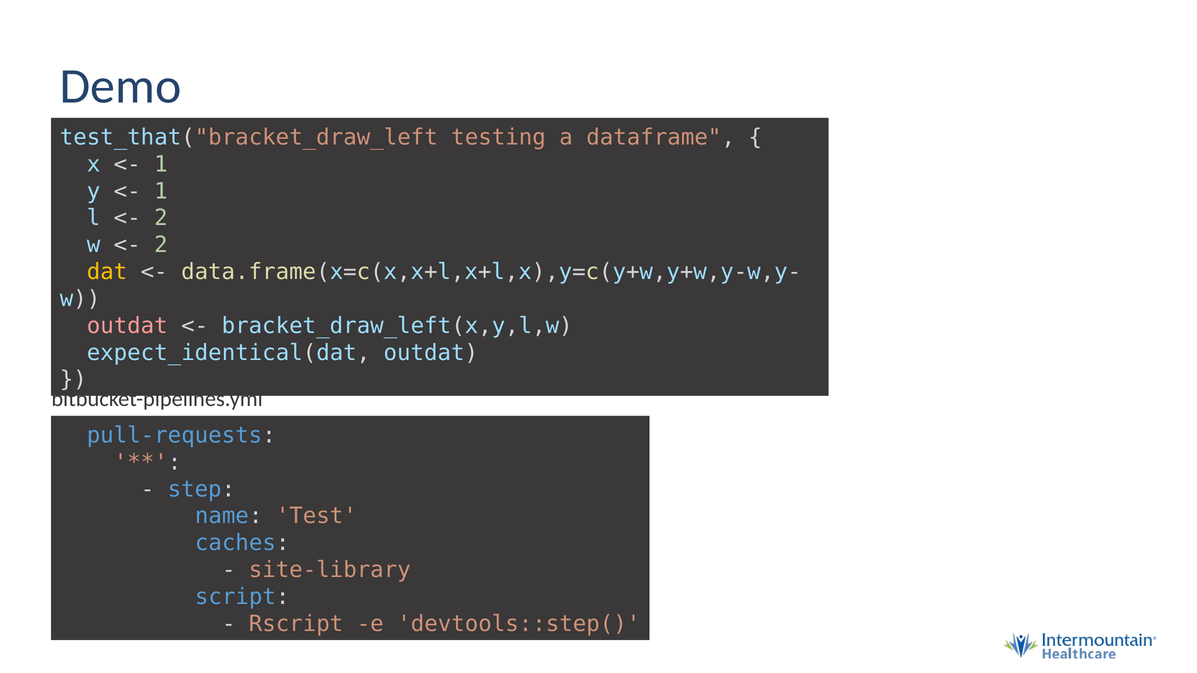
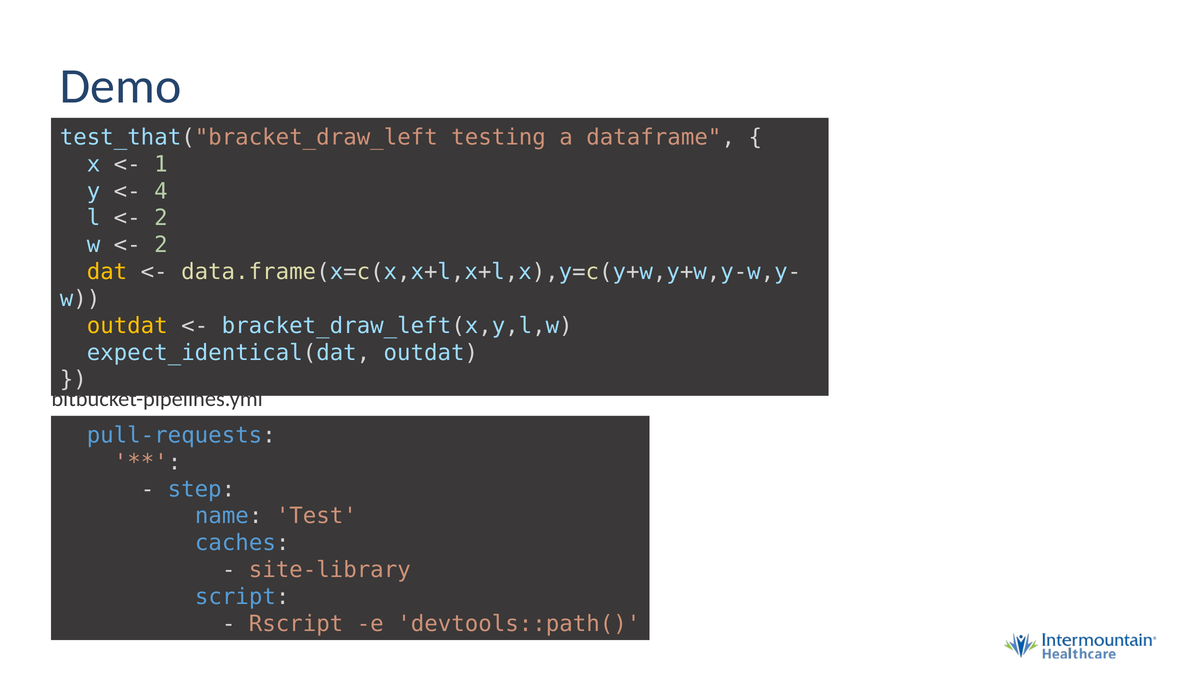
1: 1 -> 4 (161, 191)
outdat colour: pink -> yellow (127, 326)
devtools::step(: devtools::step( -> devtools::path( (519, 624)
